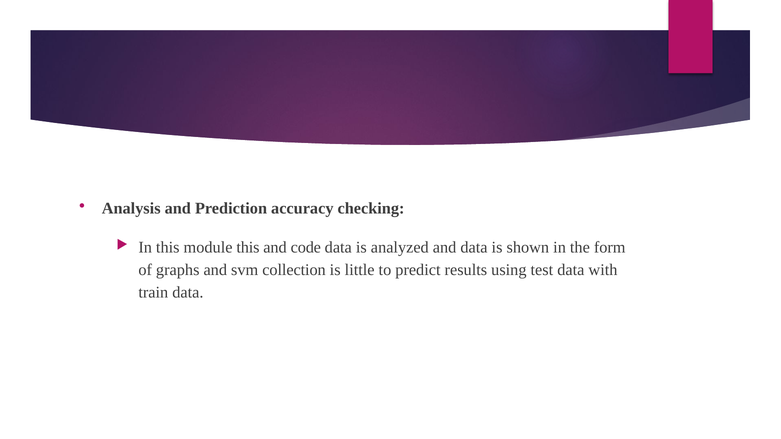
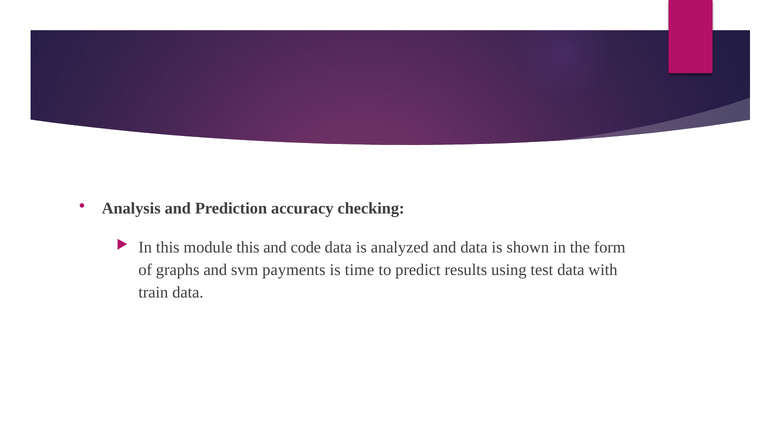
collection: collection -> payments (294, 270)
little: little -> time (360, 270)
